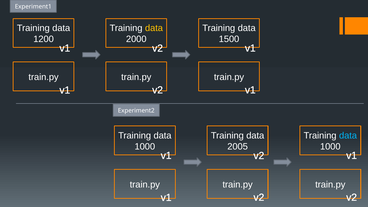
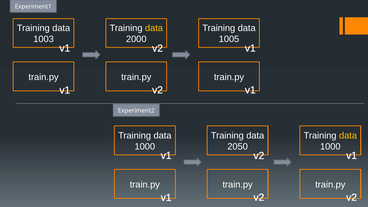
1200: 1200 -> 1003 (44, 39)
1500: 1500 -> 1005 (229, 39)
data colour: light blue -> yellow (348, 136)
2005: 2005 -> 2050 (238, 147)
